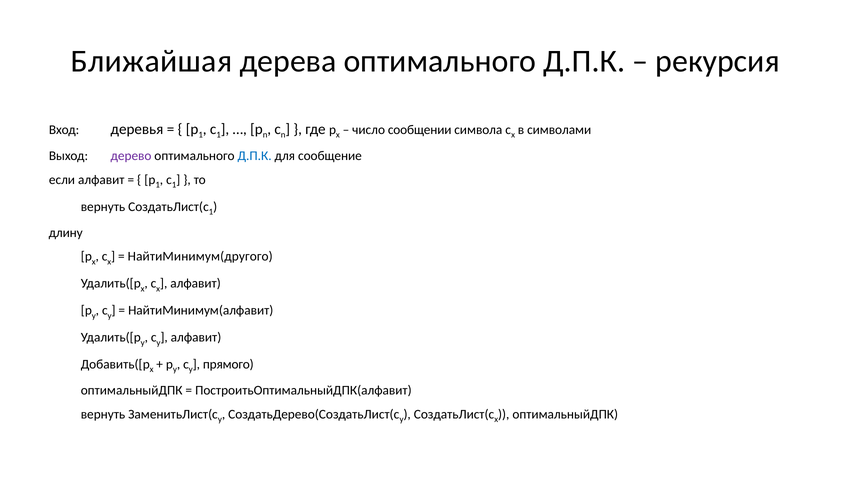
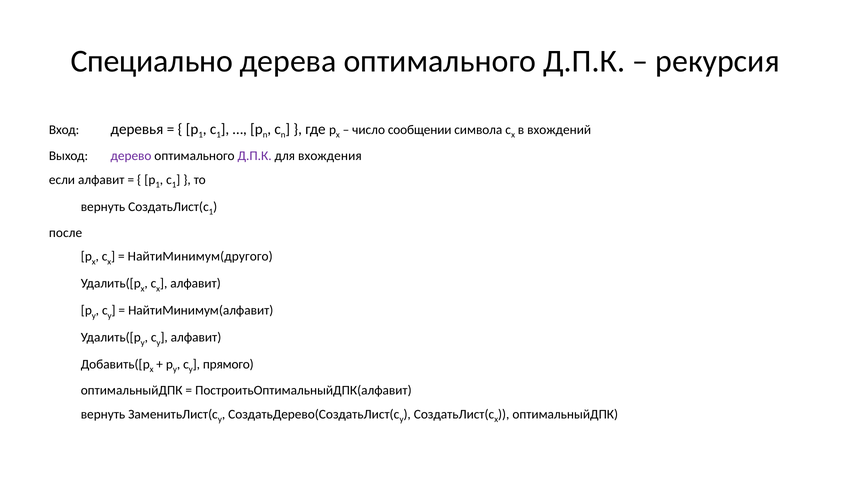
Ближайшая: Ближайшая -> Специально (152, 61)
символами: символами -> вхождений (559, 130)
Д.П.К colour: blue -> purple (255, 156)
сообщение: сообщение -> вхождения (330, 156)
длину: длину -> после (66, 232)
